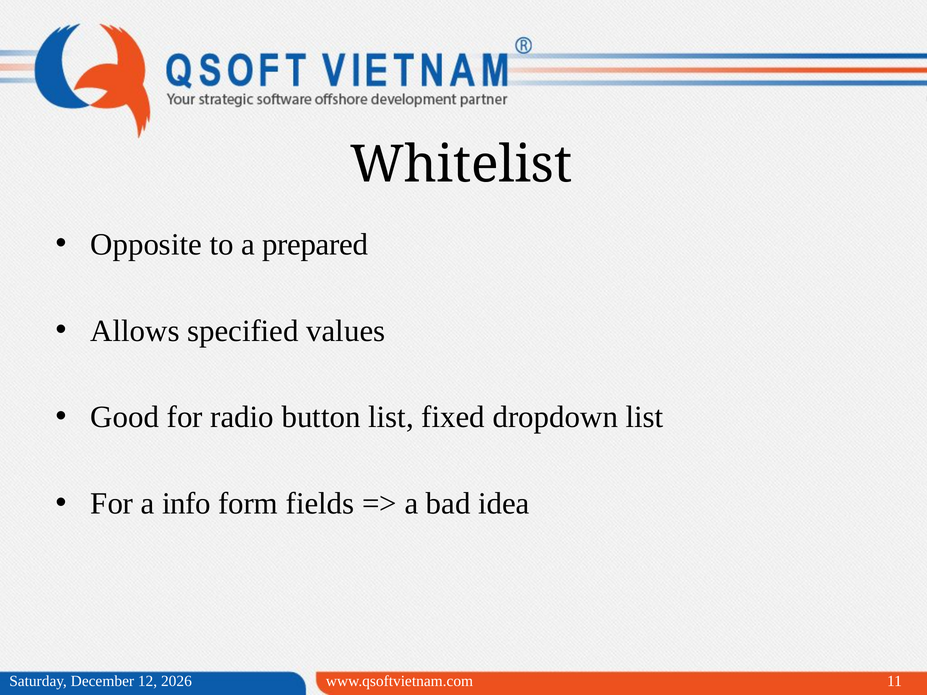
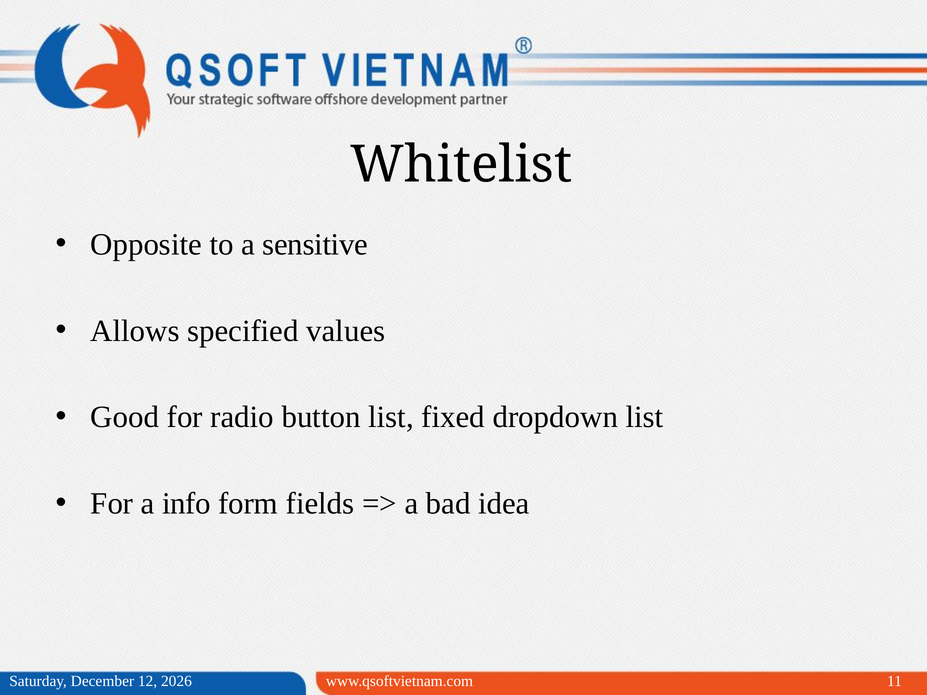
prepared: prepared -> sensitive (315, 244)
